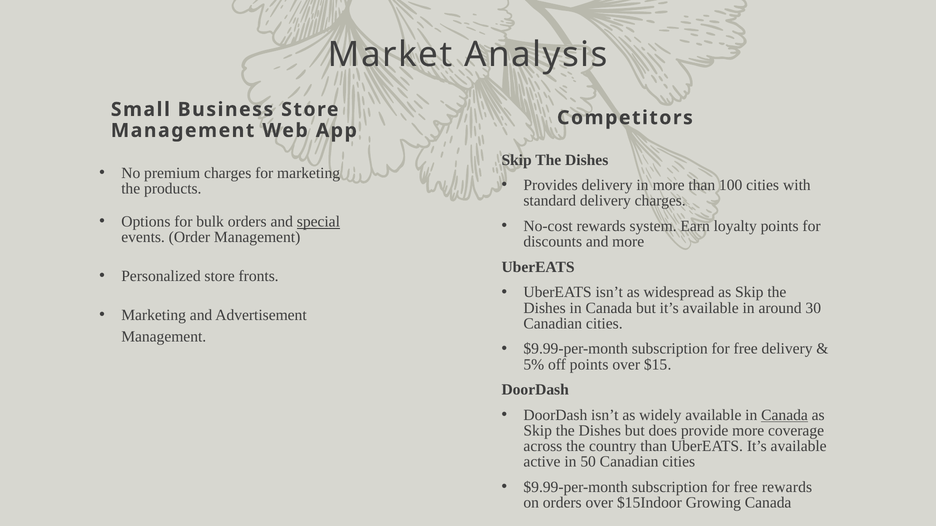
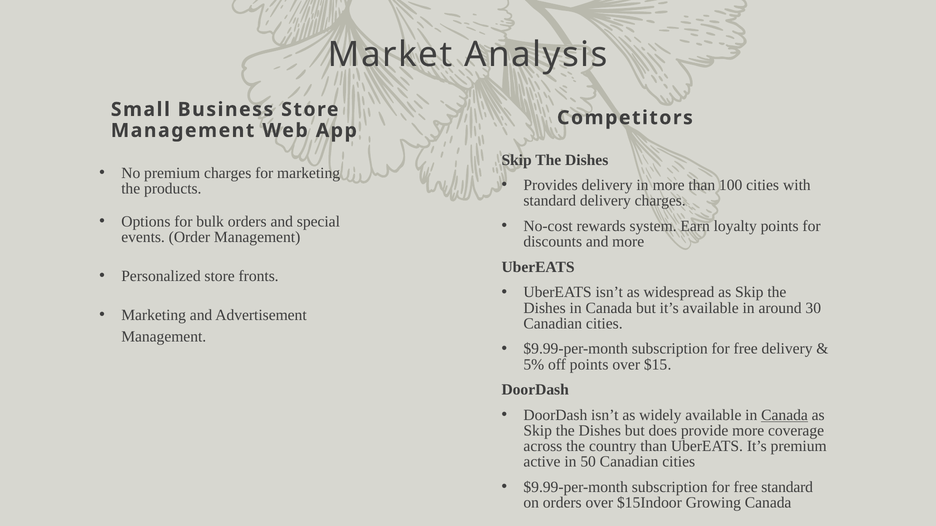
special underline: present -> none (318, 222)
UberEATS It’s available: available -> premium (799, 447)
free rewards: rewards -> standard (787, 488)
